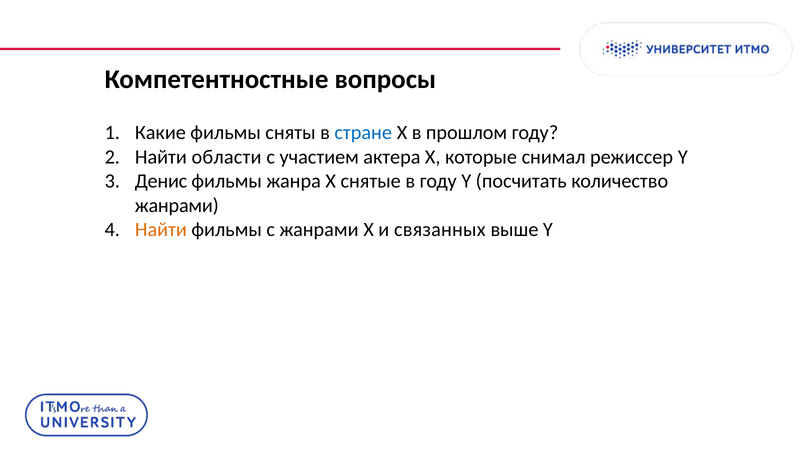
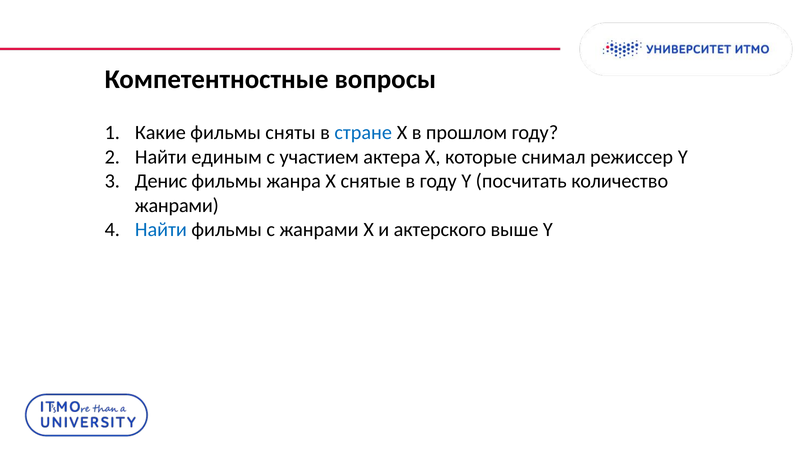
области: области -> единым (227, 157)
Найти colour: orange -> blue (161, 230)
связанных: связанных -> актерского (440, 230)
